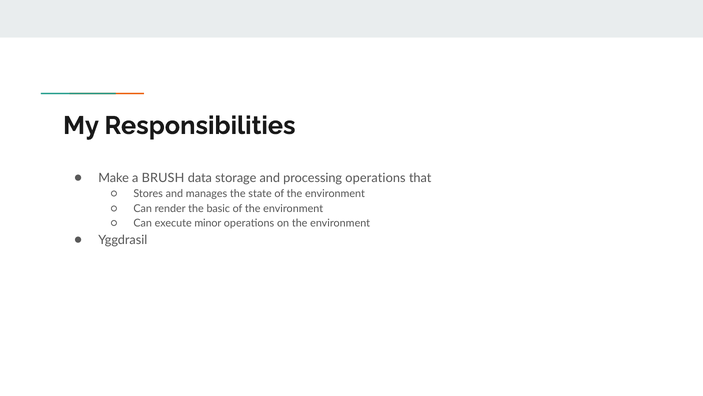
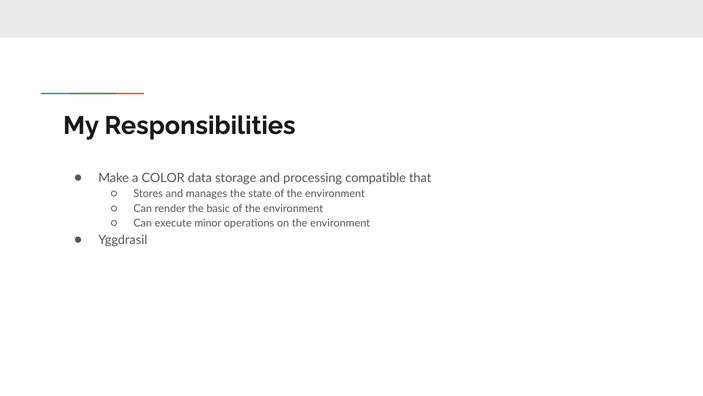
BRUSH: BRUSH -> COLOR (163, 178)
processing operations: operations -> compatible (376, 178)
